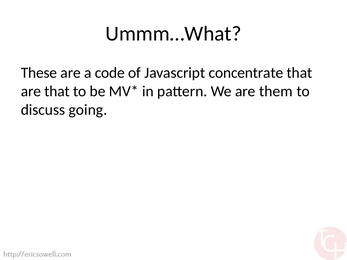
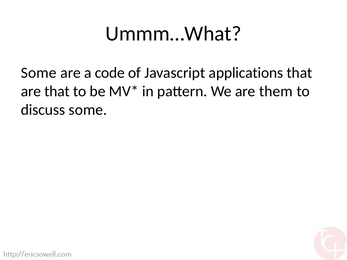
These: These -> Some (39, 73)
concentrate: concentrate -> applications (246, 73)
discuss going: going -> some (88, 110)
